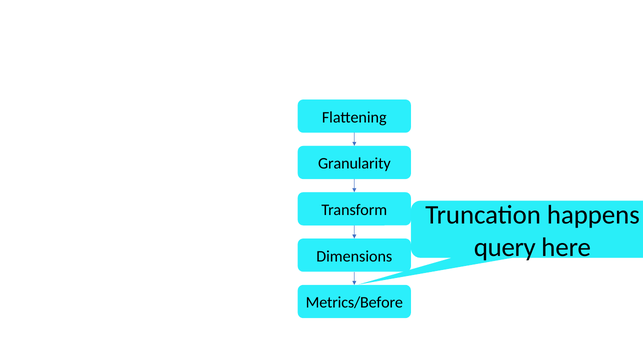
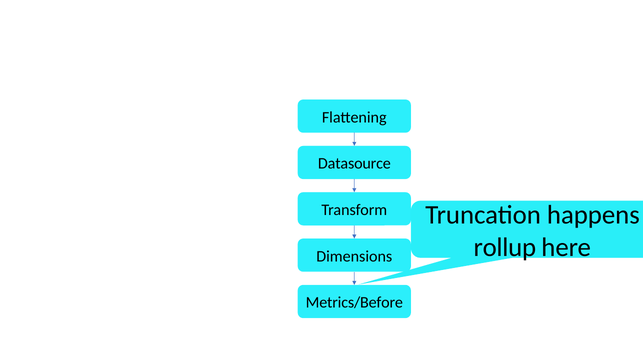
Granularity: Granularity -> Datasource (354, 163)
query: query -> rollup (505, 247)
